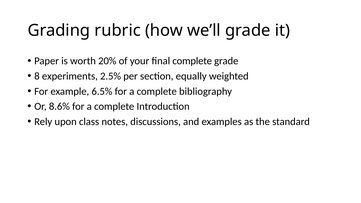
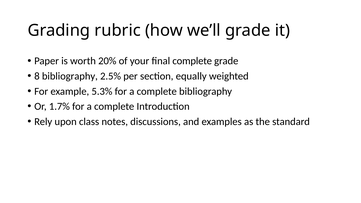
8 experiments: experiments -> bibliography (70, 76)
6.5%: 6.5% -> 5.3% (102, 91)
8.6%: 8.6% -> 1.7% (59, 106)
